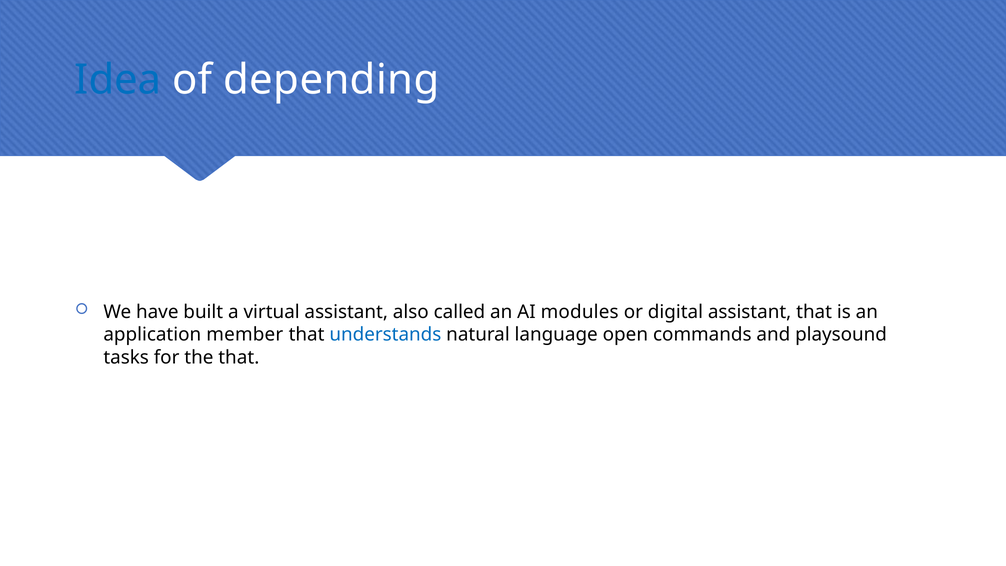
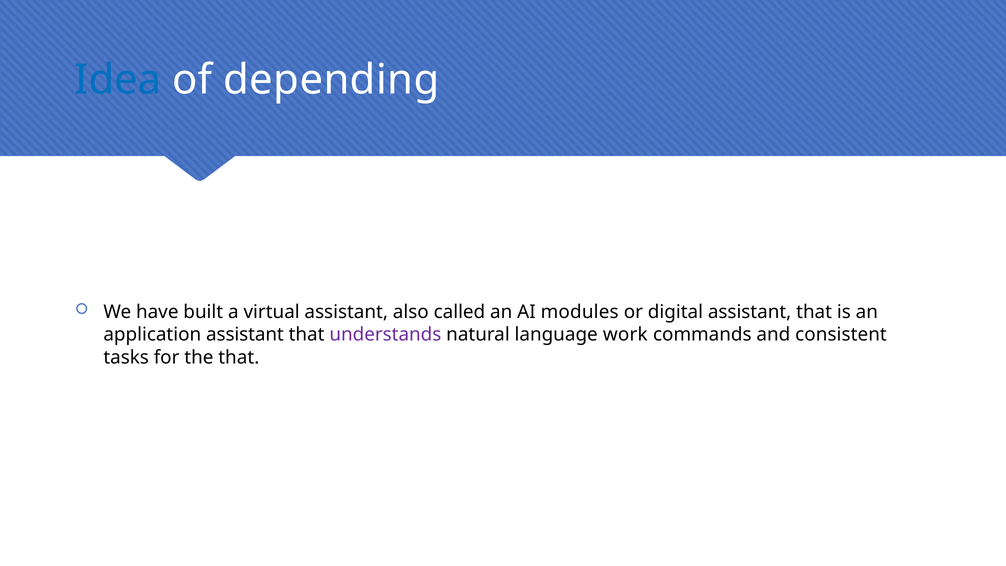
application member: member -> assistant (245, 335)
understands colour: blue -> purple (385, 335)
open: open -> work (625, 335)
playsound: playsound -> consistent (841, 335)
